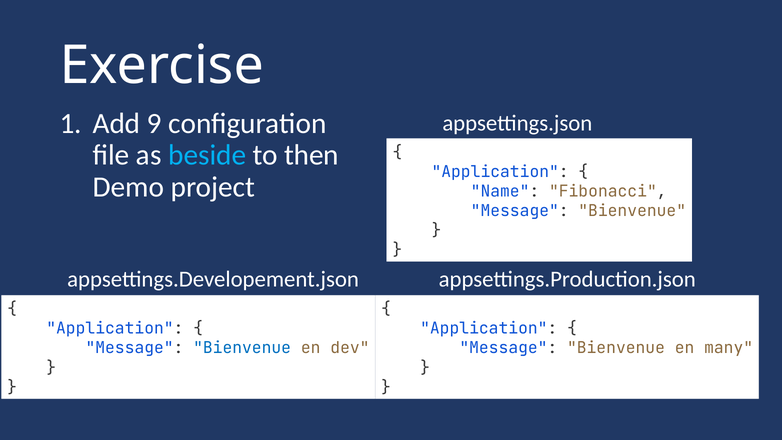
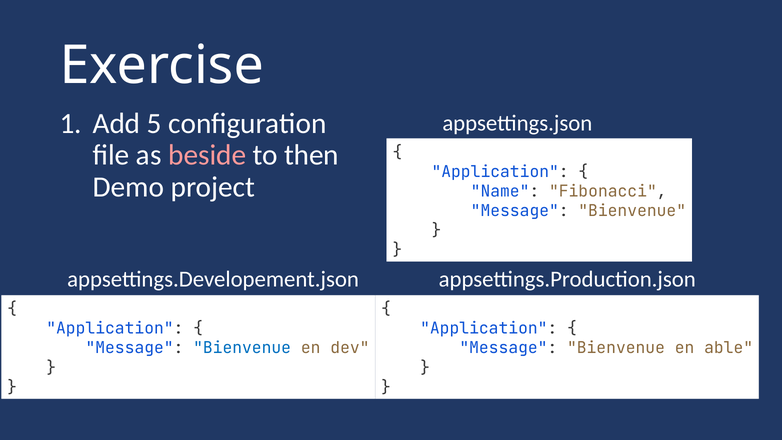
9: 9 -> 5 (154, 123)
beside colour: light blue -> pink (207, 155)
many: many -> able (729, 348)
